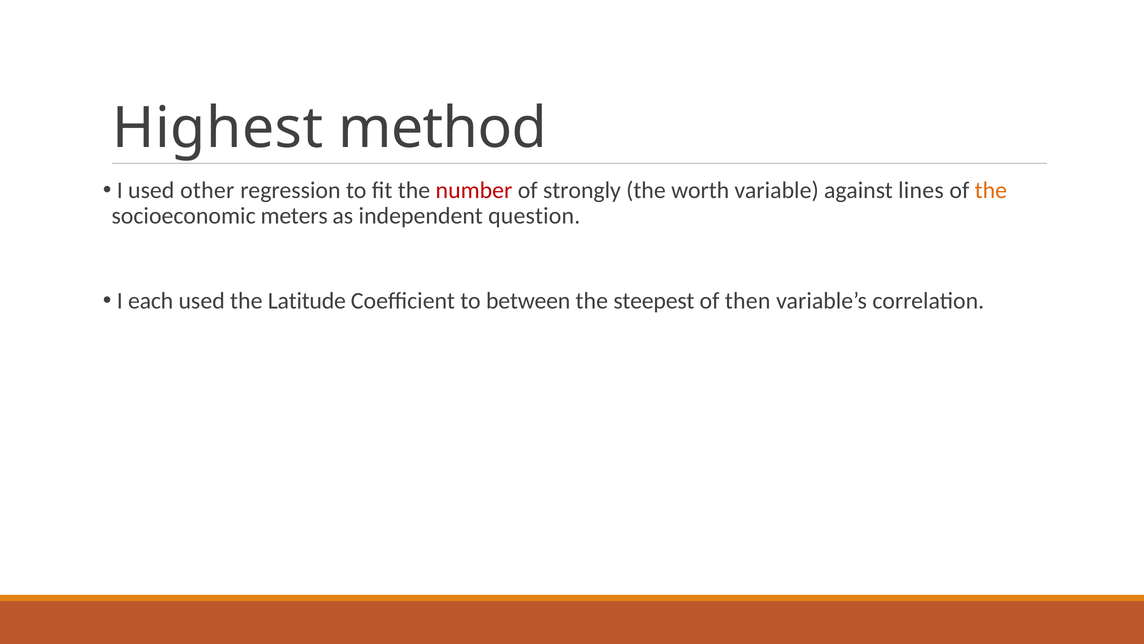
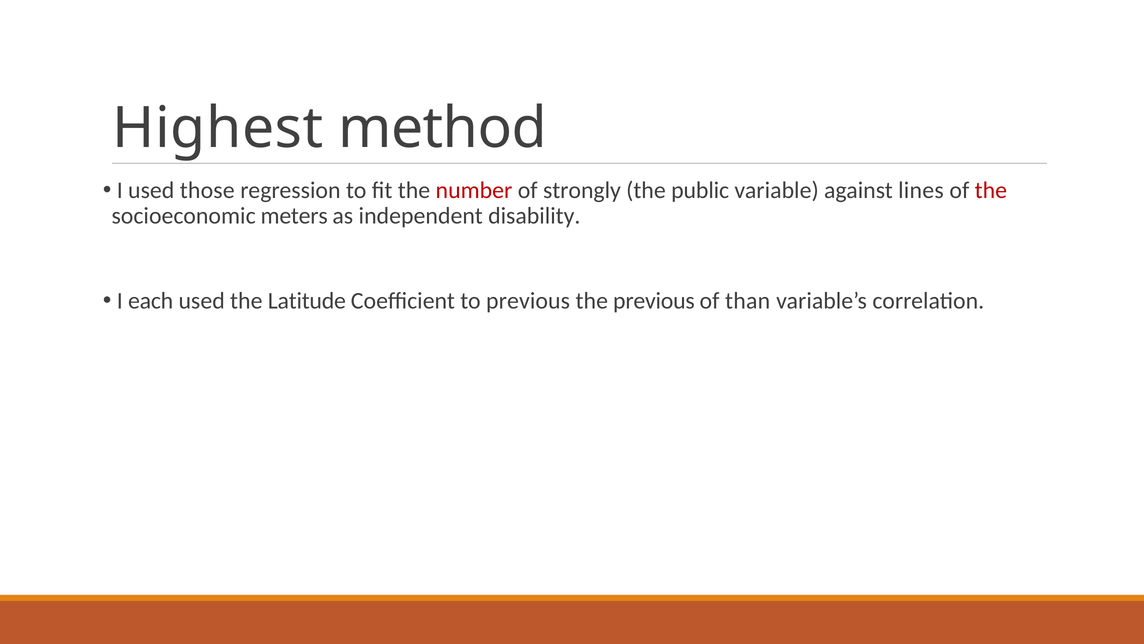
other: other -> those (207, 190)
worth: worth -> public (700, 190)
the colour: orange -> red (991, 190)
question: question -> disability (534, 216)
to between: between -> previous (528, 301)
the steepest: steepest -> previous (654, 301)
then: then -> than (748, 301)
